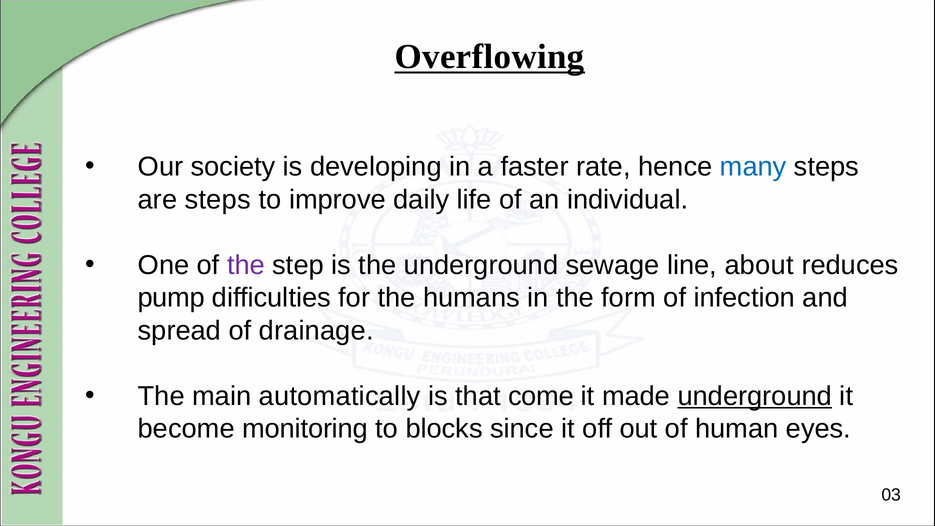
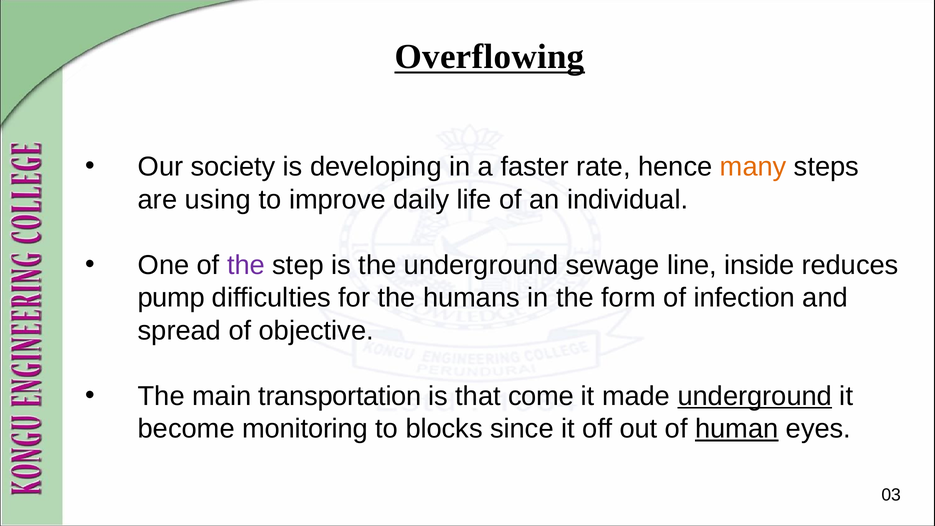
many colour: blue -> orange (753, 167)
are steps: steps -> using (218, 199)
about: about -> inside (759, 265)
drainage: drainage -> objective (316, 330)
automatically: automatically -> transportation (340, 396)
human underline: none -> present (737, 429)
